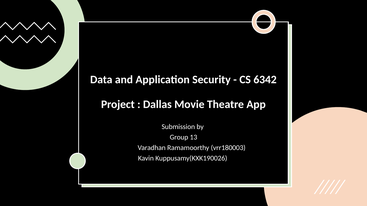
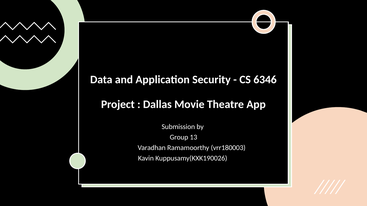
6342: 6342 -> 6346 (265, 80)
